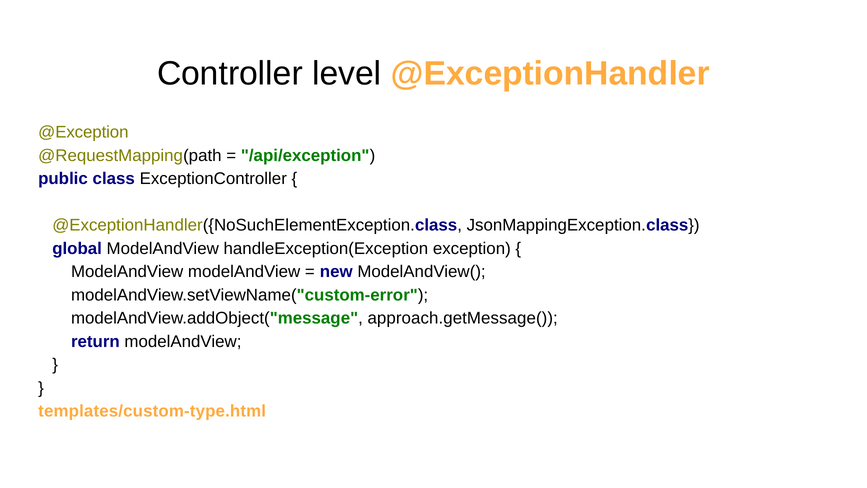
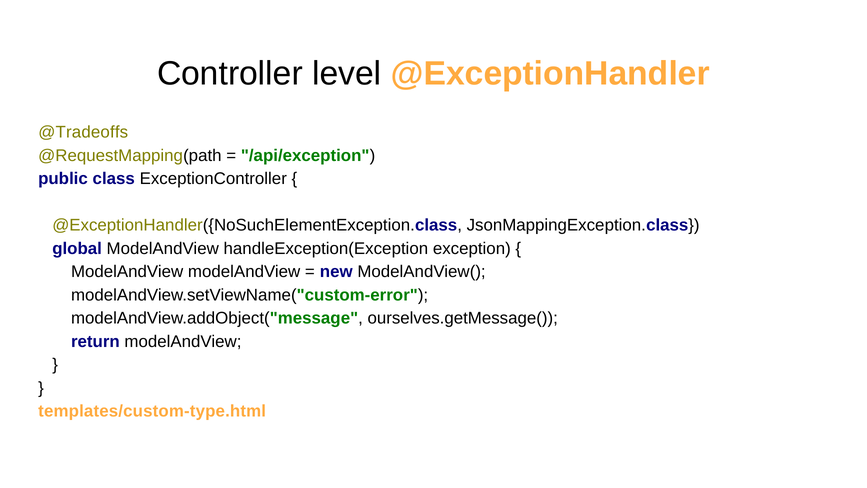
@Exception: @Exception -> @Tradeoffs (83, 132)
approach.getMessage(: approach.getMessage( -> ourselves.getMessage( (463, 318)
